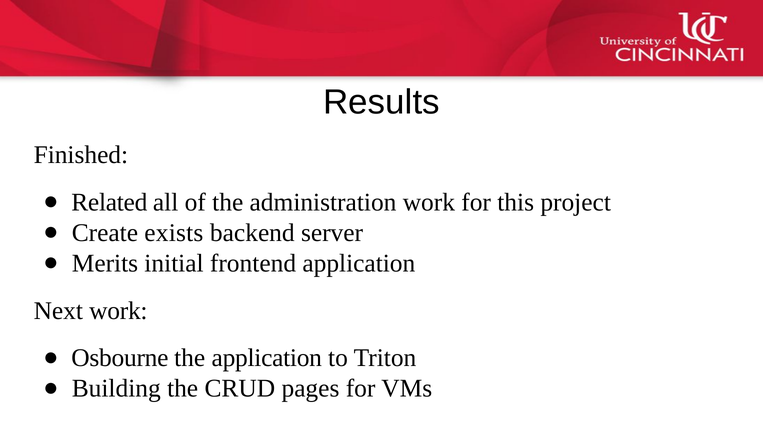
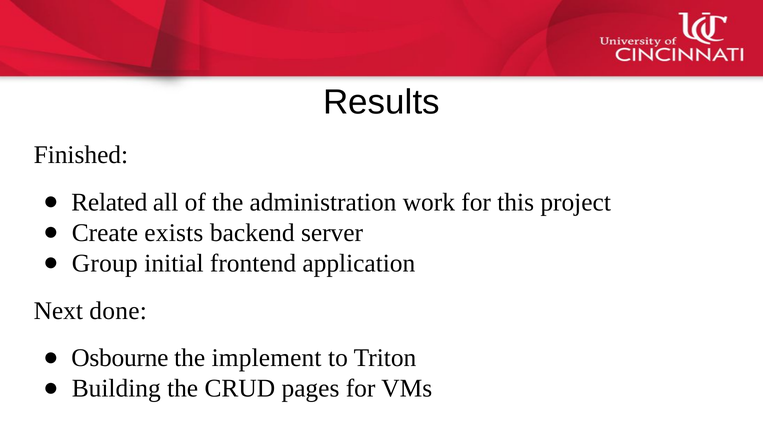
Merits: Merits -> Group (105, 263)
Next work: work -> done (118, 311)
the application: application -> implement (267, 358)
